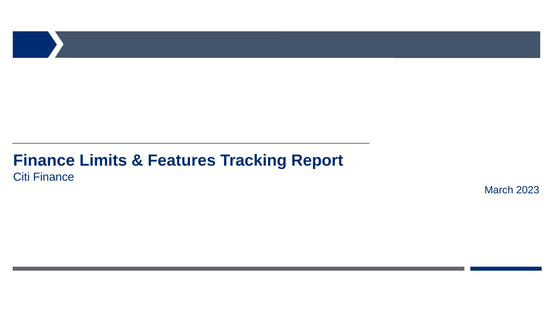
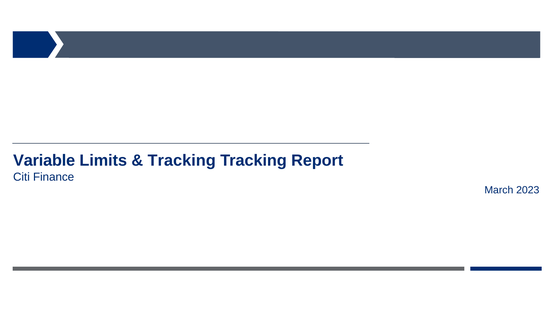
Finance: Finance -> Variable (44, 161)
Features: Features -> Tracking (182, 161)
